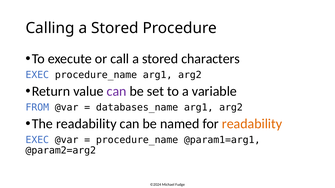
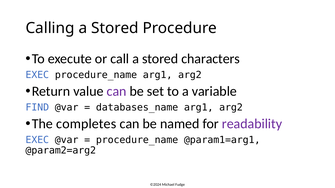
FROM: FROM -> FIND (37, 108)
The readability: readability -> completes (86, 124)
readability colour: orange -> purple (252, 124)
